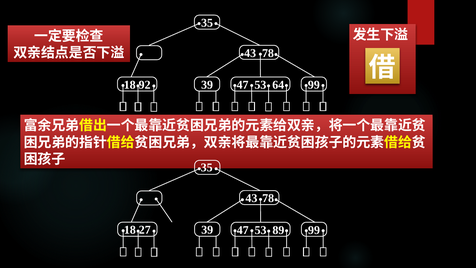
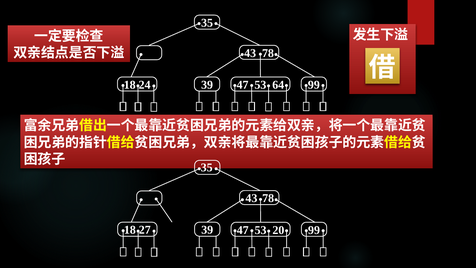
92: 92 -> 24 (145, 85)
89: 89 -> 20 (278, 230)
